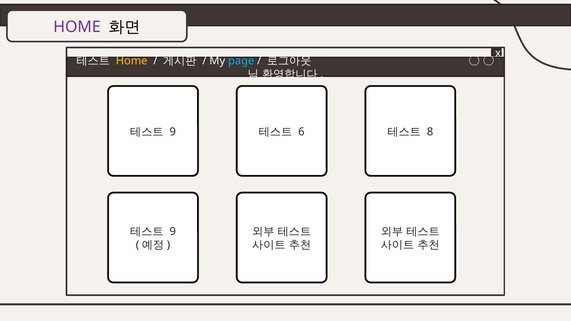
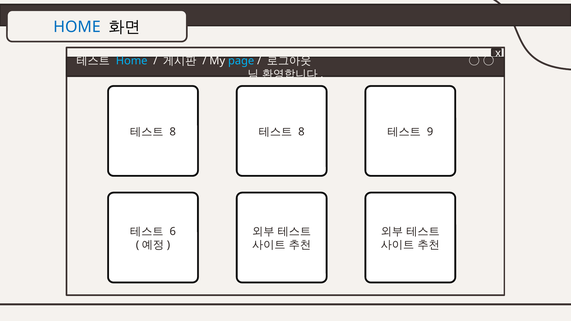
HOME colour: purple -> blue (77, 27)
Home colour: yellow -> light blue (132, 61)
9: 9 -> 8 (173, 132)
6: 6 -> 8 (301, 132)
8: 8 -> 9 (430, 132)
9: 9 -> 6 (173, 232)
